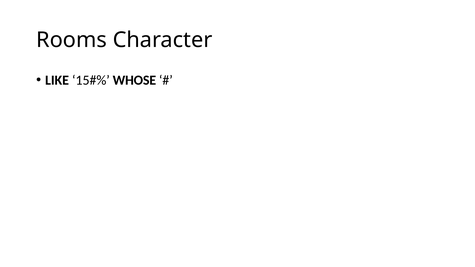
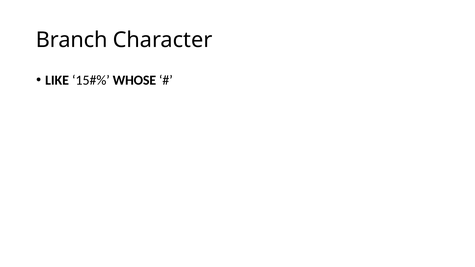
Rooms: Rooms -> Branch (72, 40)
